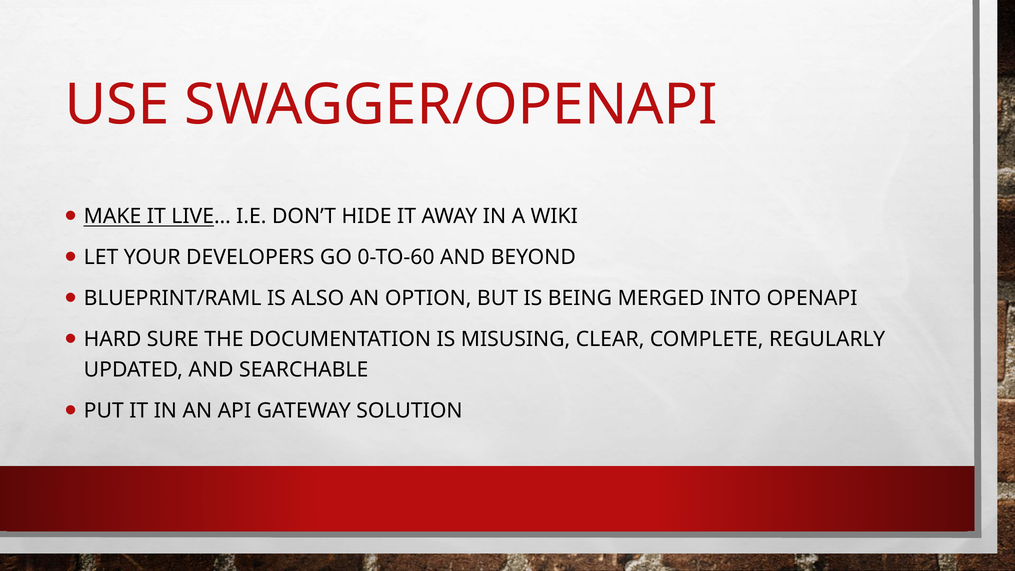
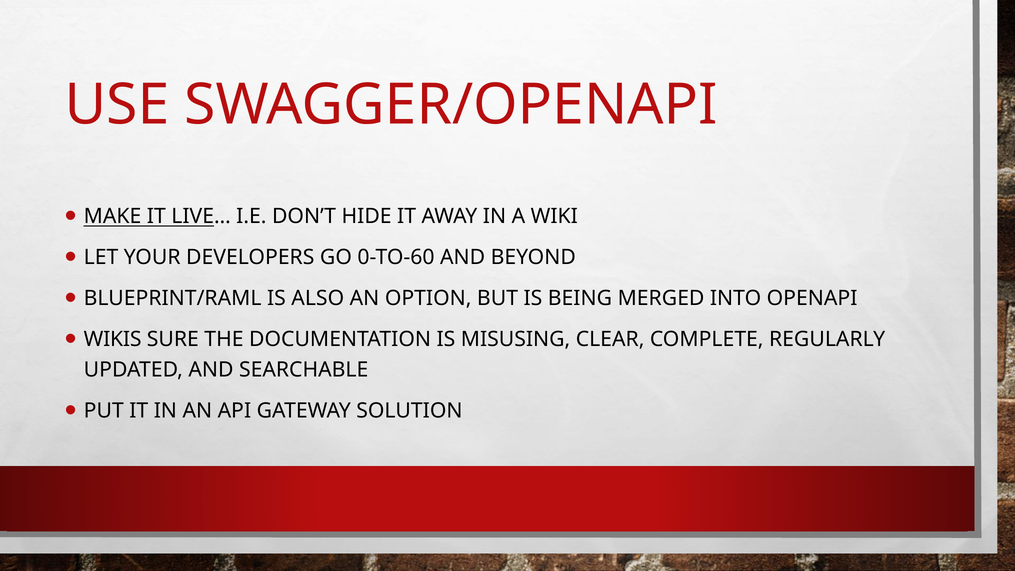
HARD: HARD -> WIKIS (113, 339)
